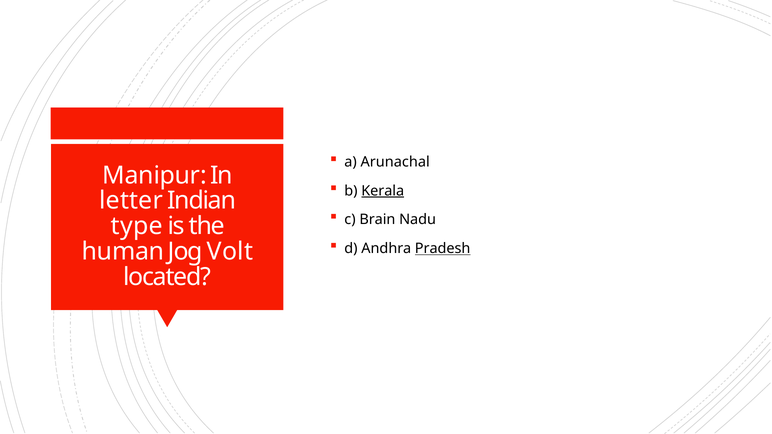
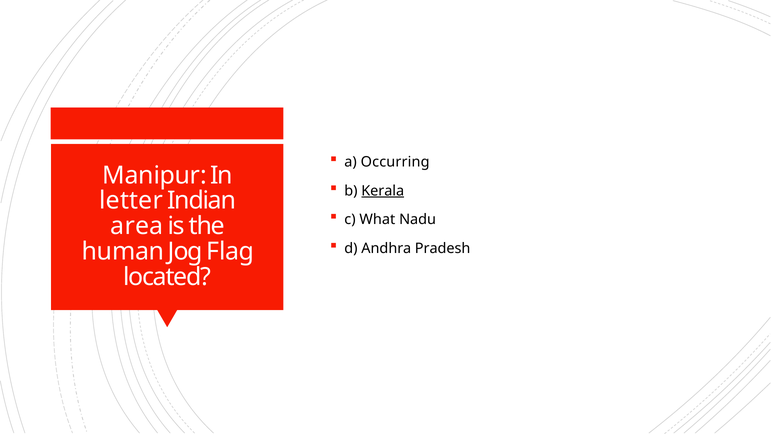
Arunachal: Arunachal -> Occurring (395, 162)
Brain: Brain -> What (377, 220)
type: type -> area (137, 226)
Pradesh underline: present -> none (443, 249)
Volt: Volt -> Flag (230, 252)
